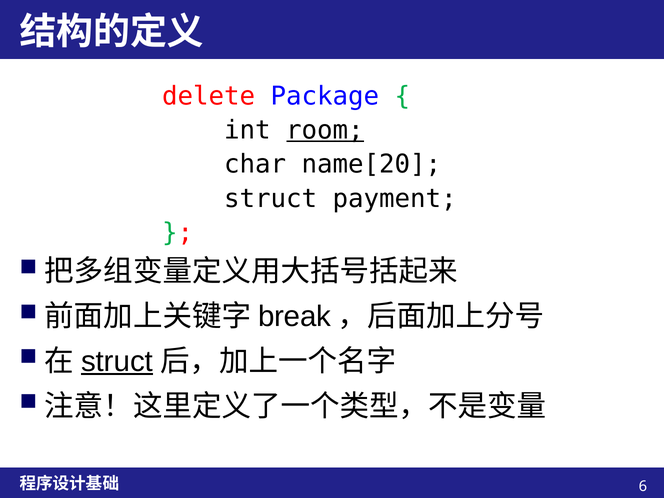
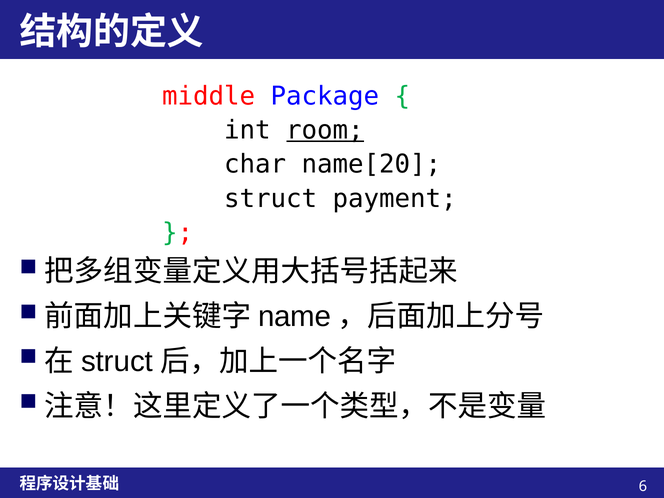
delete: delete -> middle (209, 96)
break: break -> name (295, 317)
struct underline: present -> none (117, 361)
